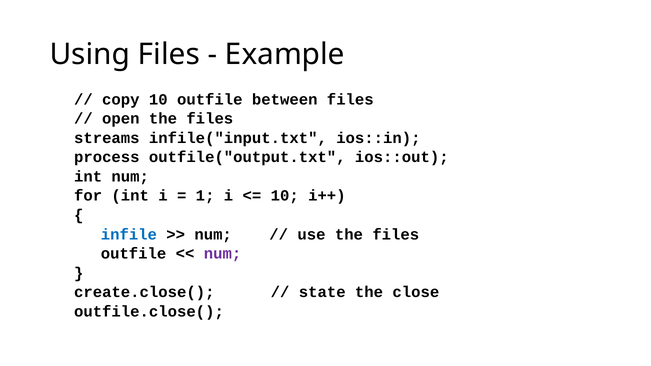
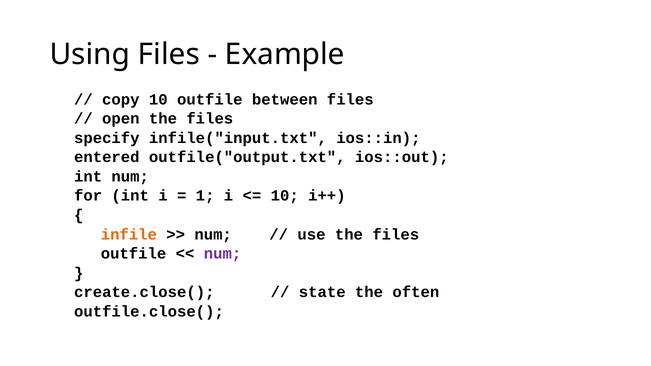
streams: streams -> specify (107, 138)
process: process -> entered (107, 157)
infile colour: blue -> orange (129, 234)
close: close -> often (416, 292)
